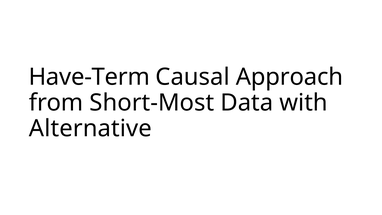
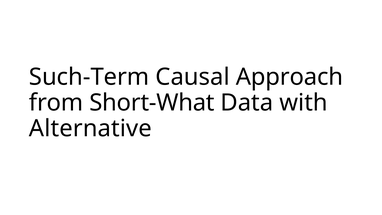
Have-Term: Have-Term -> Such-Term (89, 77)
Short-Most: Short-Most -> Short-What (152, 103)
